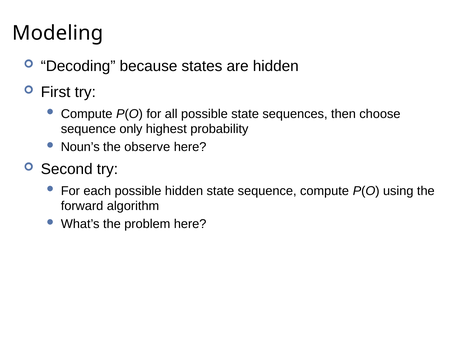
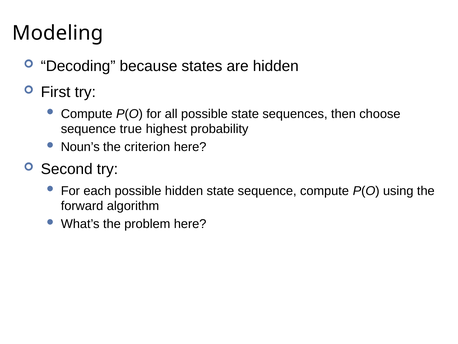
only: only -> true (131, 129)
observe: observe -> criterion (147, 147)
